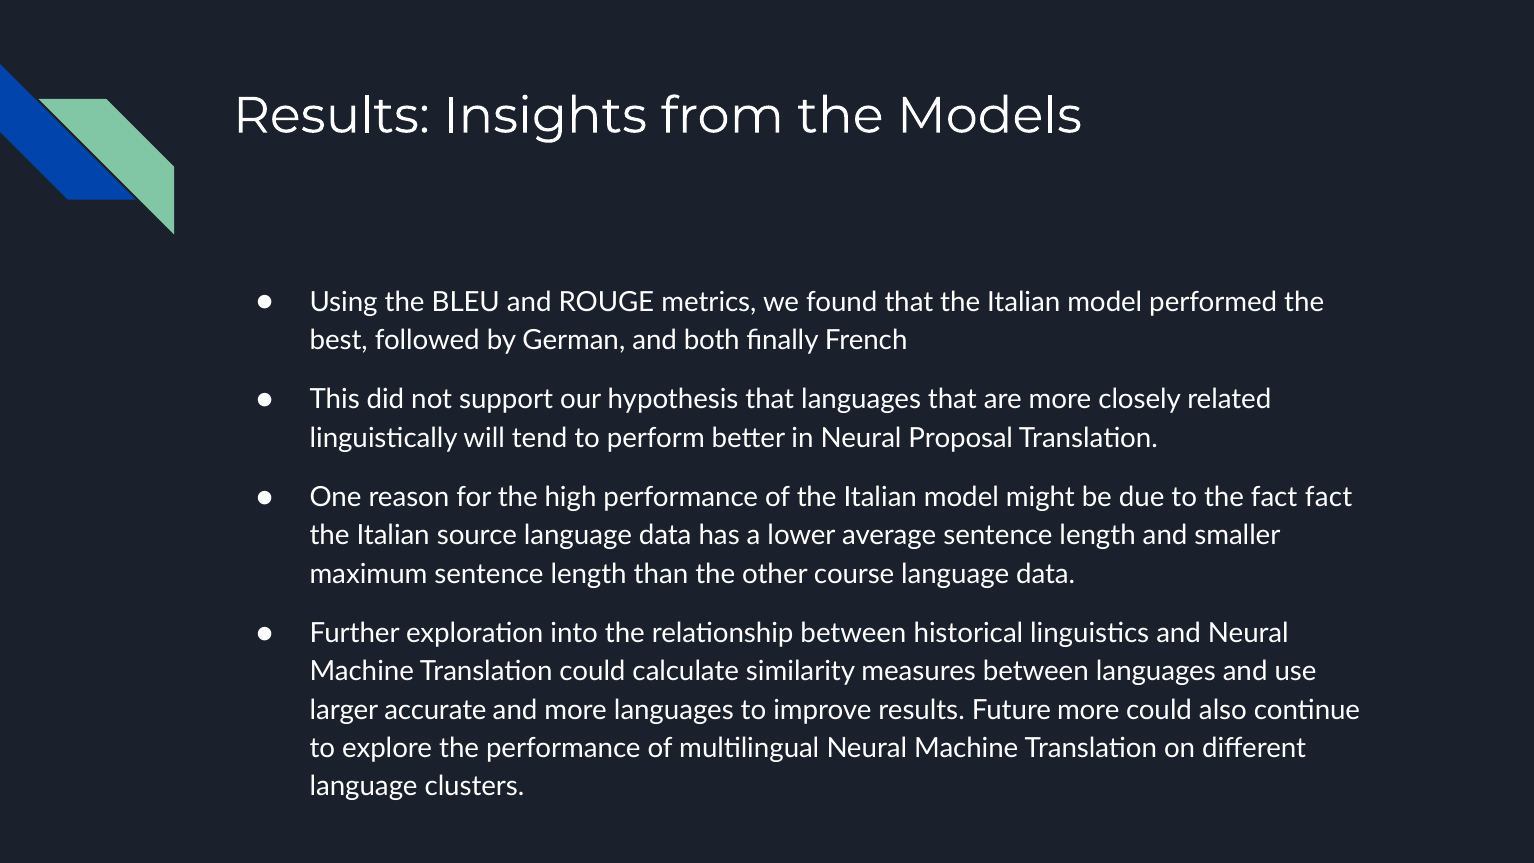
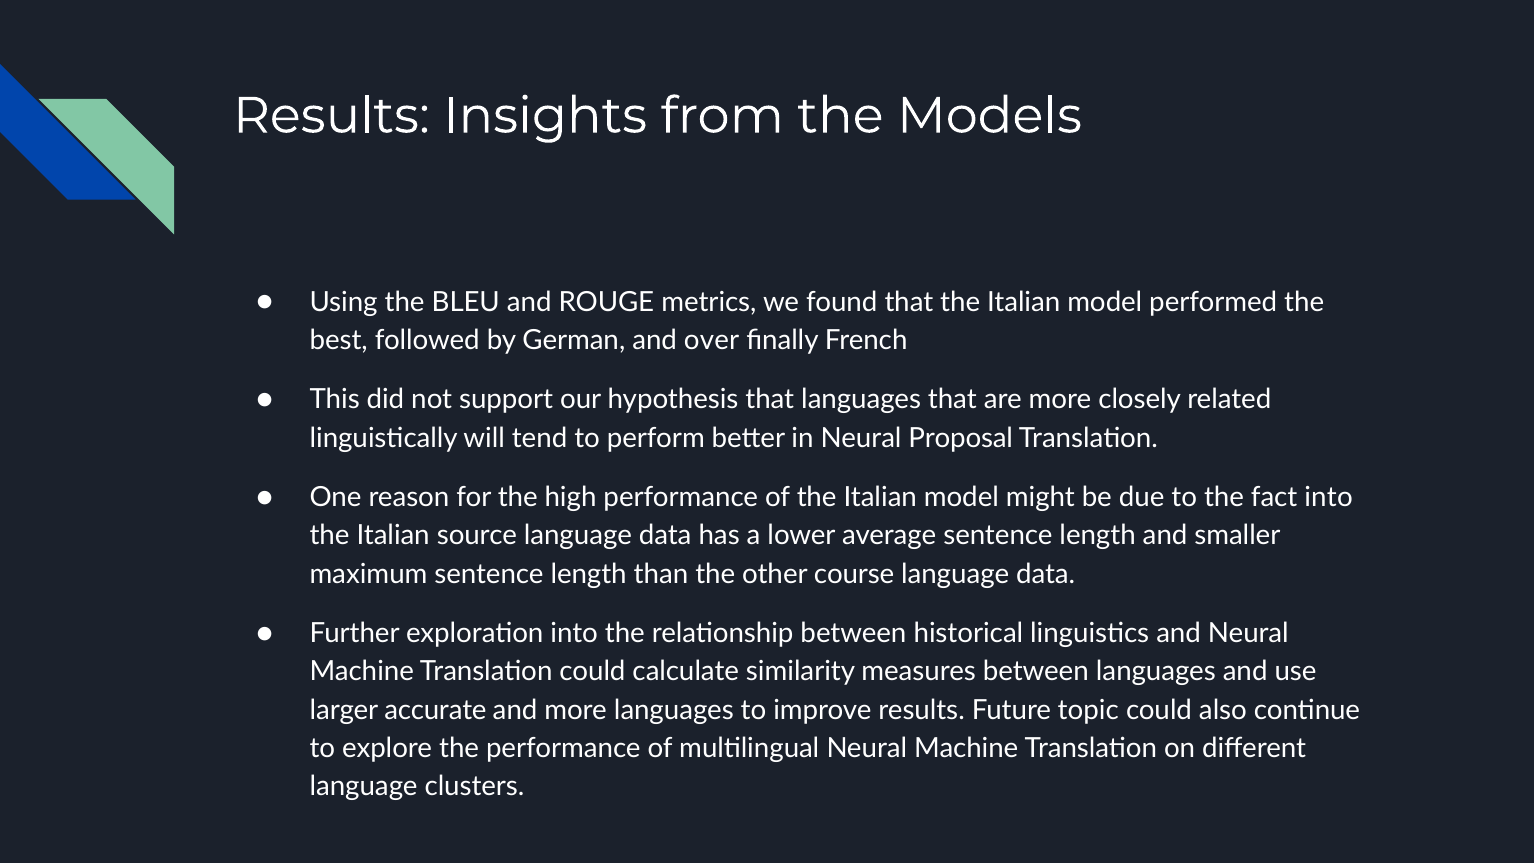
both: both -> over (712, 340)
fact fact: fact -> into (1329, 497)
Future more: more -> topic (1088, 710)
